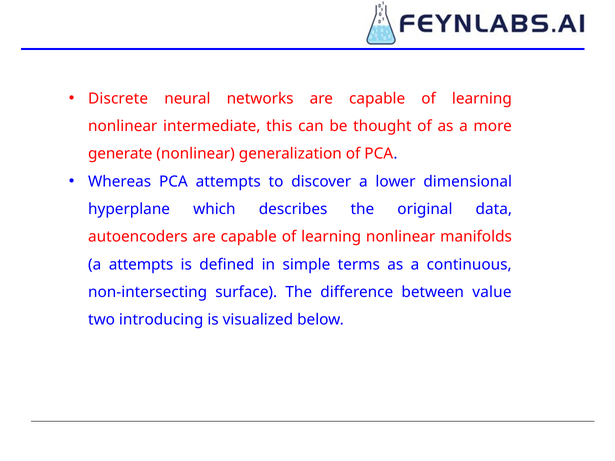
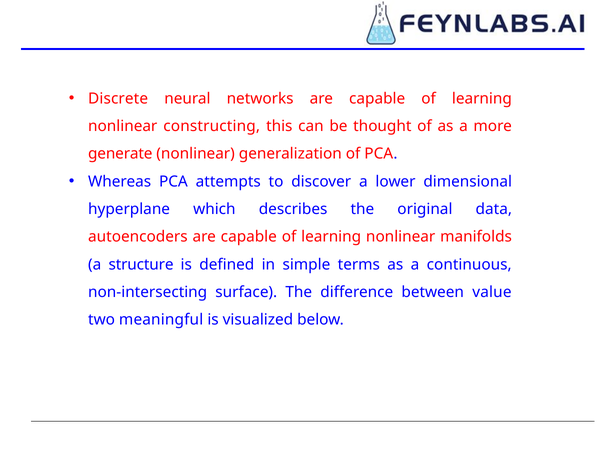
intermediate: intermediate -> constructing (212, 126)
a attempts: attempts -> structure (141, 265)
introducing: introducing -> meaningful (161, 320)
